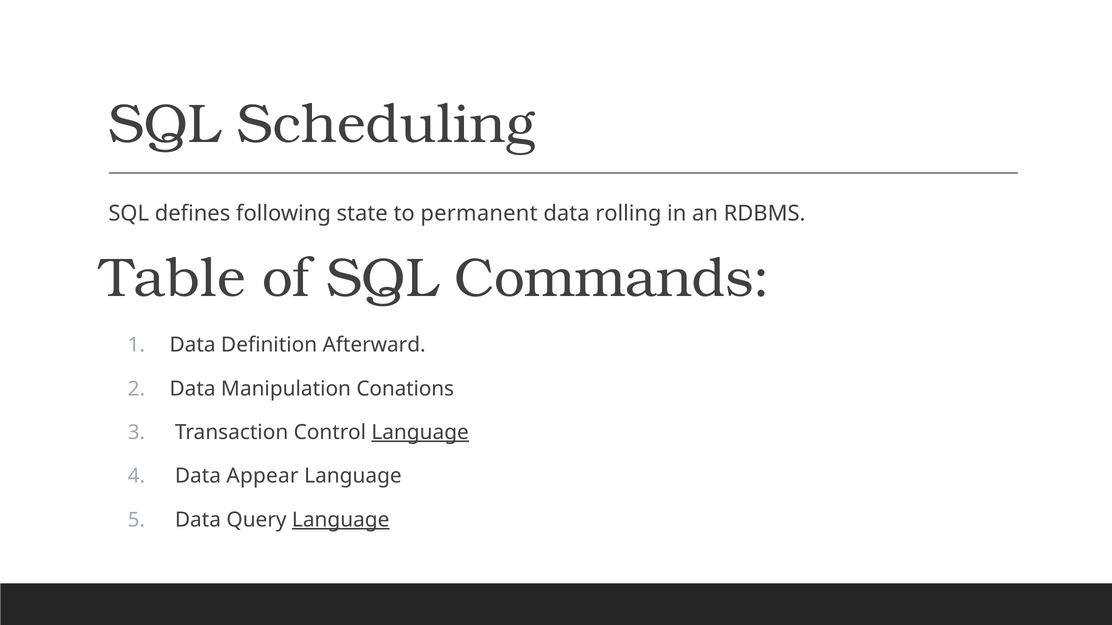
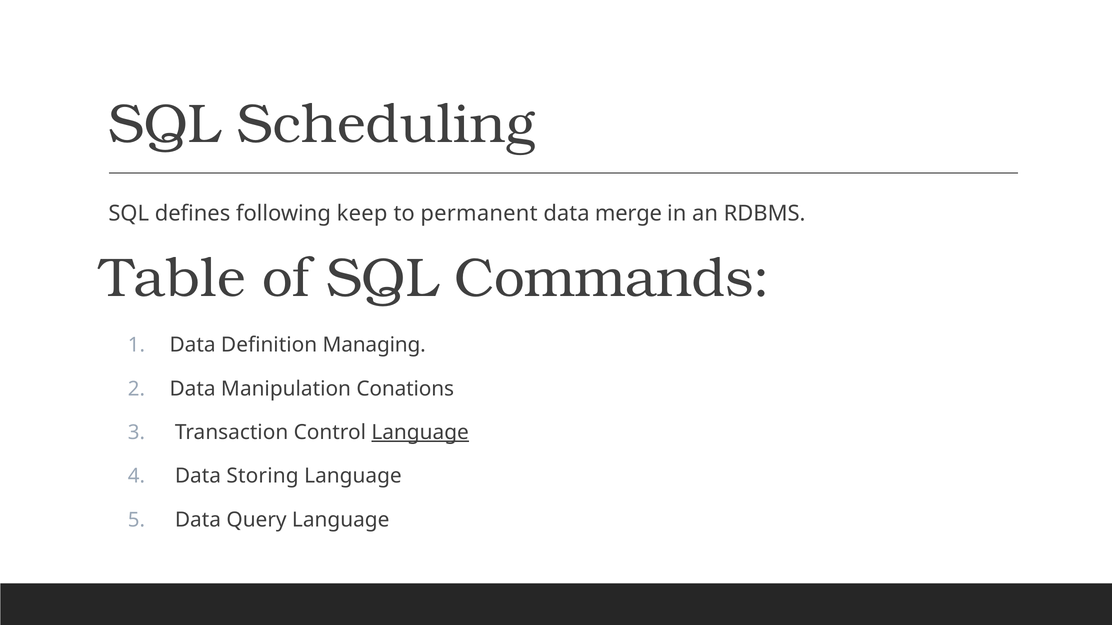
state: state -> keep (362, 214)
rolling: rolling -> merge (628, 214)
Afterward: Afterward -> Managing (374, 345)
Appear: Appear -> Storing (263, 476)
Language underline: present -> none (341, 520)
